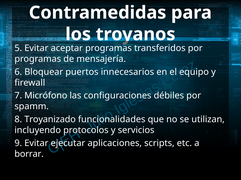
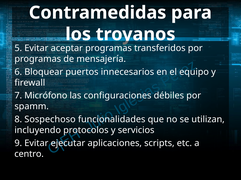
Troyanizado: Troyanizado -> Sospechoso (50, 120)
borrar: borrar -> centro (29, 155)
